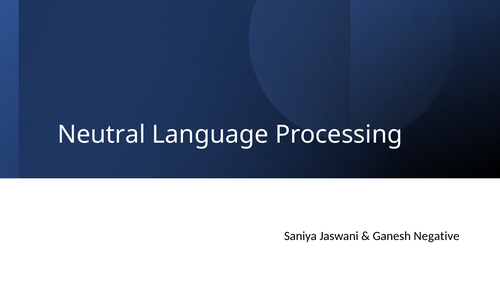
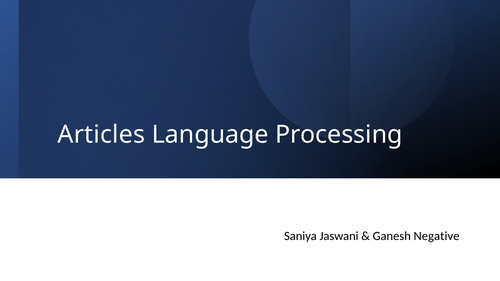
Neutral: Neutral -> Articles (101, 135)
